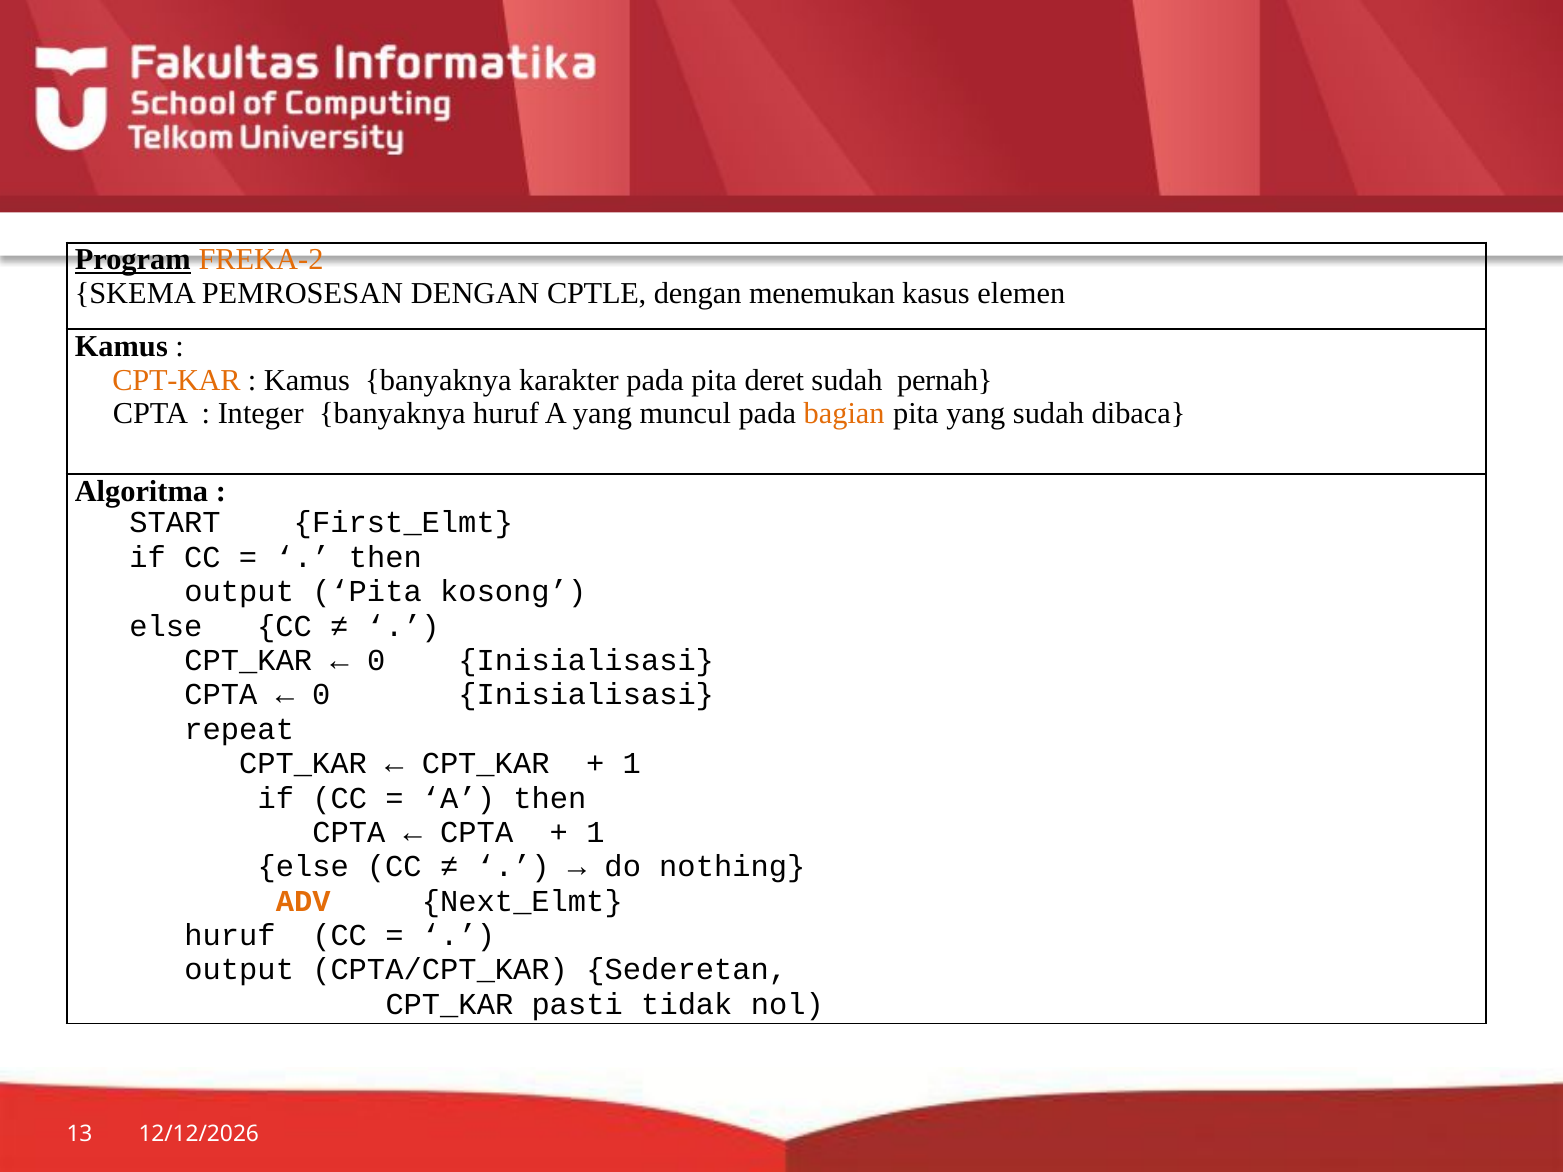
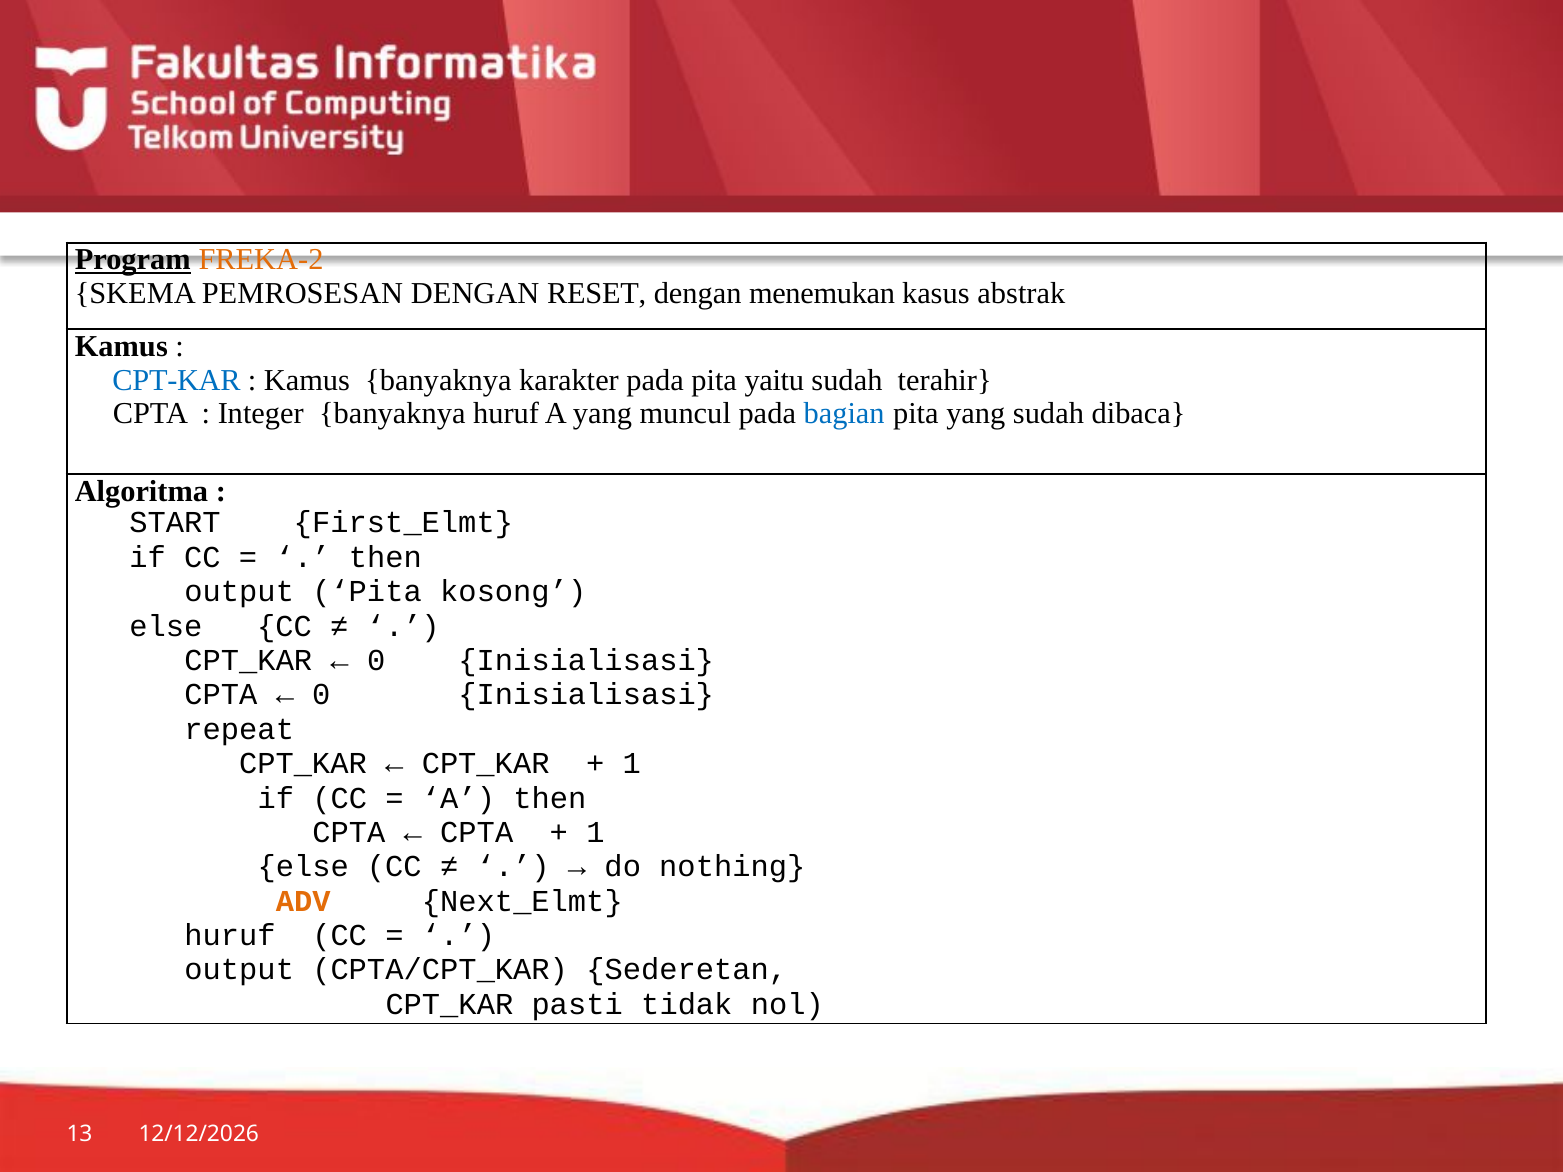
CPTLE: CPTLE -> RESET (597, 293)
elemen: elemen -> abstrak (1021, 293)
CPT-KAR colour: orange -> blue (177, 380)
deret: deret -> yaitu (774, 380)
pernah: pernah -> terahir (945, 380)
bagian colour: orange -> blue (844, 414)
